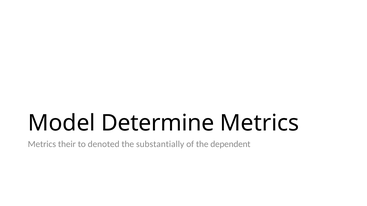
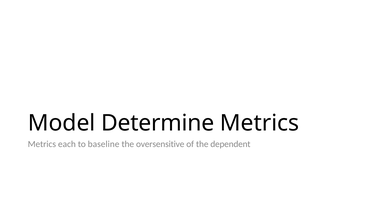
their: their -> each (67, 144)
denoted: denoted -> baseline (104, 144)
substantially: substantially -> oversensitive (160, 144)
